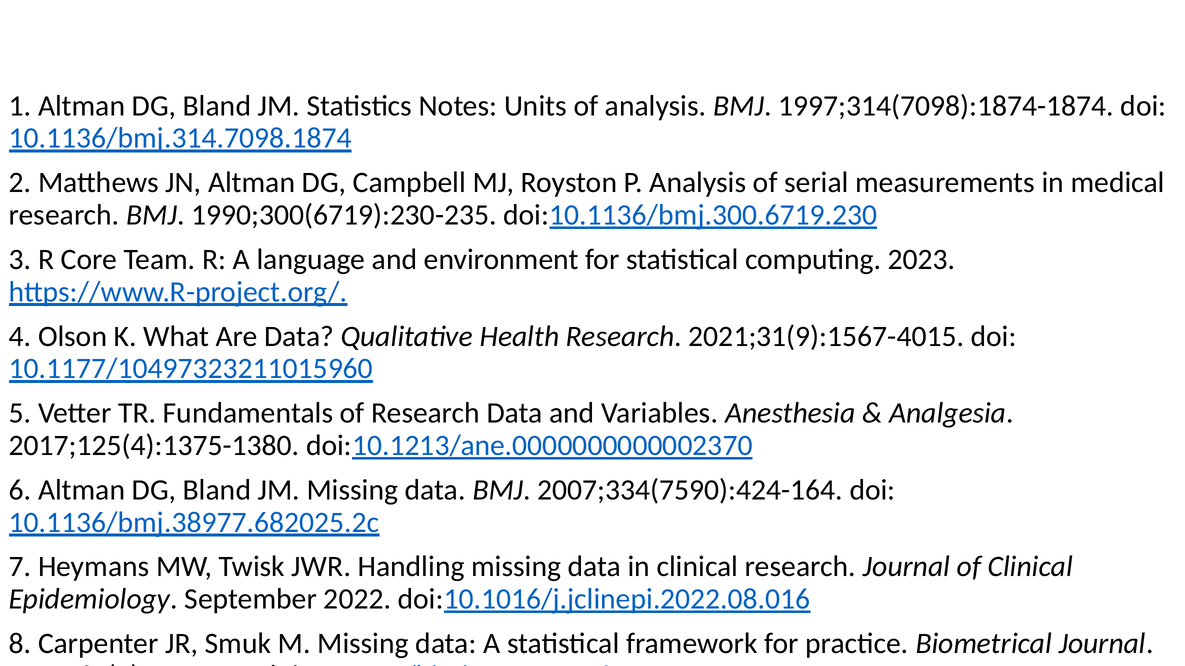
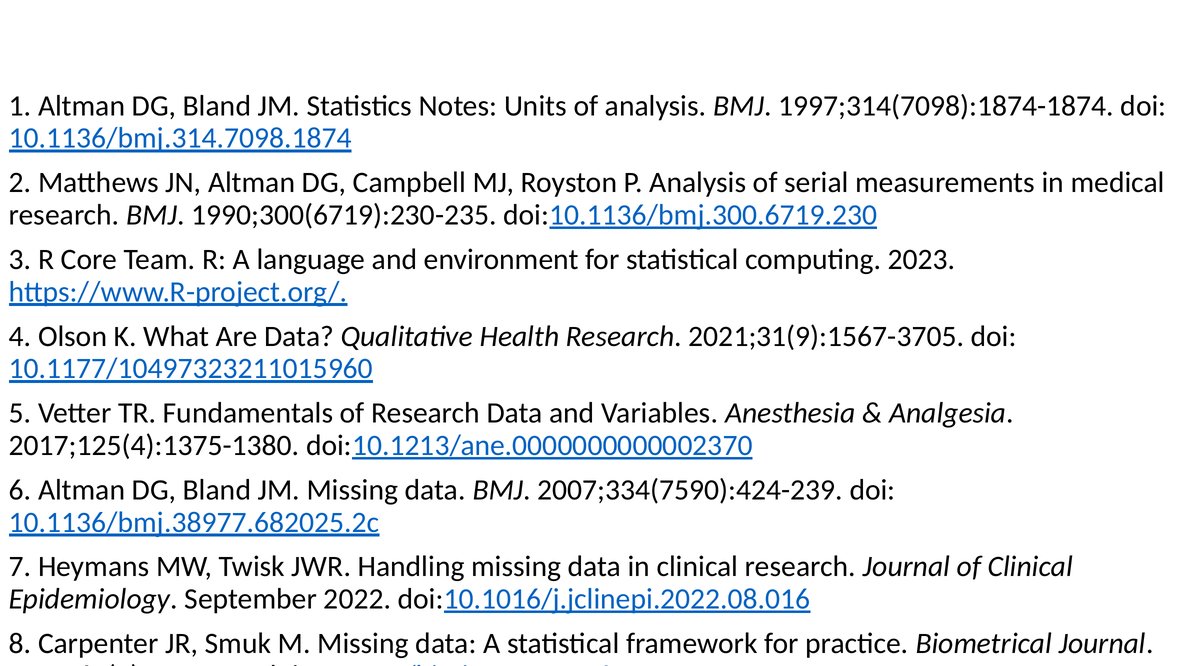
2021;31(9):1567-4015: 2021;31(9):1567-4015 -> 2021;31(9):1567-3705 (826, 337)
2007;334(7590):424-164: 2007;334(7590):424-164 -> 2007;334(7590):424-239 (690, 490)
